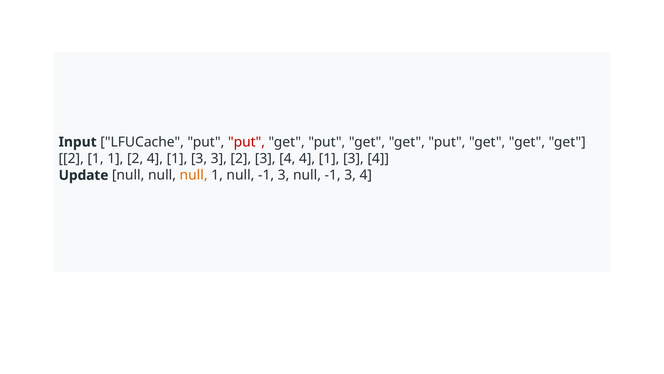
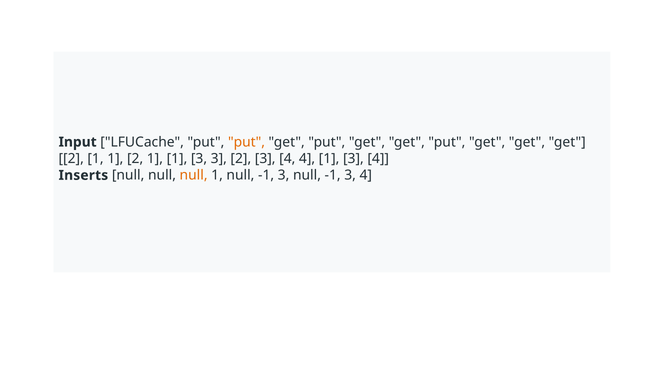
put colour: red -> orange (247, 142)
1 2 4: 4 -> 1 (155, 158)
Update: Update -> Inserts (83, 175)
